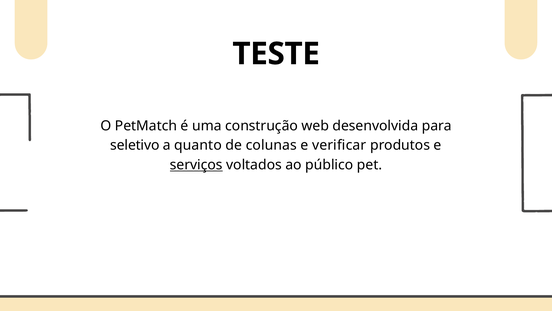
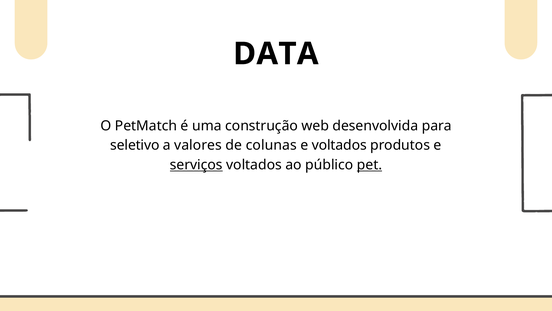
TESTE: TESTE -> DATA (276, 54)
quanto: quanto -> valores (198, 145)
e verificar: verificar -> voltados (339, 145)
pet underline: none -> present (370, 165)
